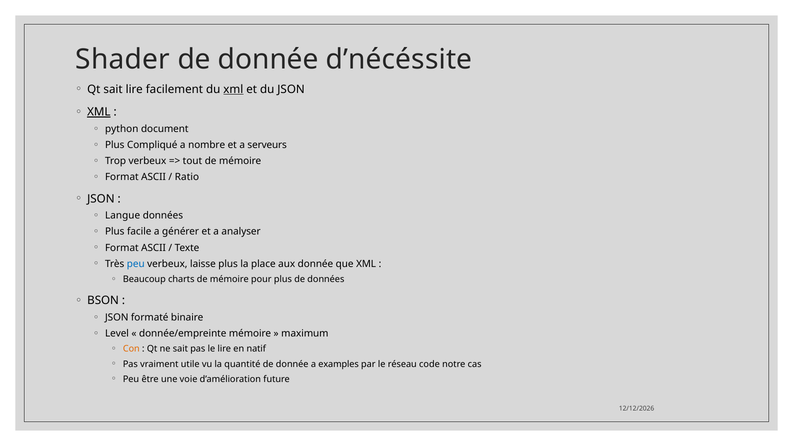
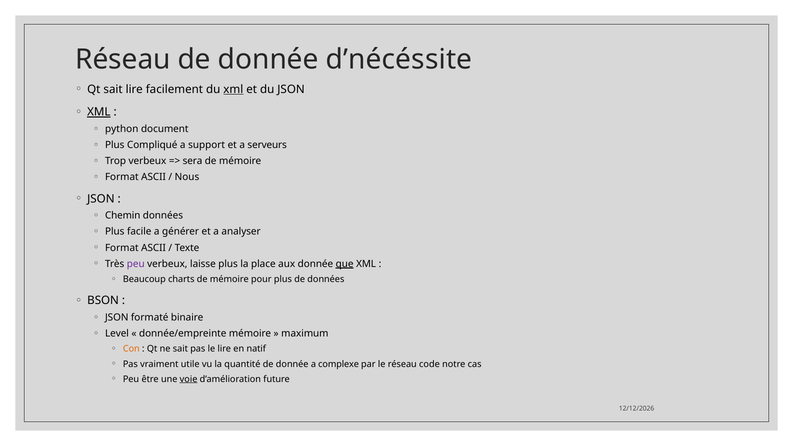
Shader: Shader -> Réseau (123, 60)
nombre: nombre -> support (207, 145)
tout: tout -> sera (193, 161)
Ratio: Ratio -> Nous (187, 177)
Langue: Langue -> Chemin (123, 216)
peu colour: blue -> purple (136, 264)
que underline: none -> present (345, 264)
examples: examples -> complexe (339, 364)
voie underline: none -> present (189, 379)
